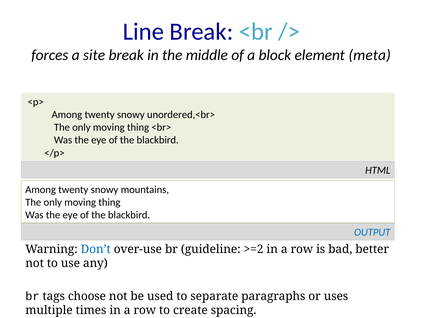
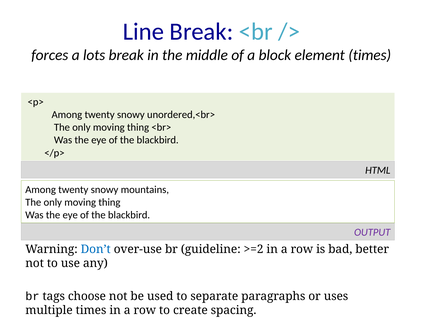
site: site -> lots (94, 55)
element meta: meta -> times (370, 55)
OUTPUT colour: blue -> purple (372, 232)
